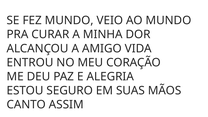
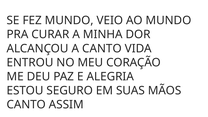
A AMIGO: AMIGO -> CANTO (102, 48)
